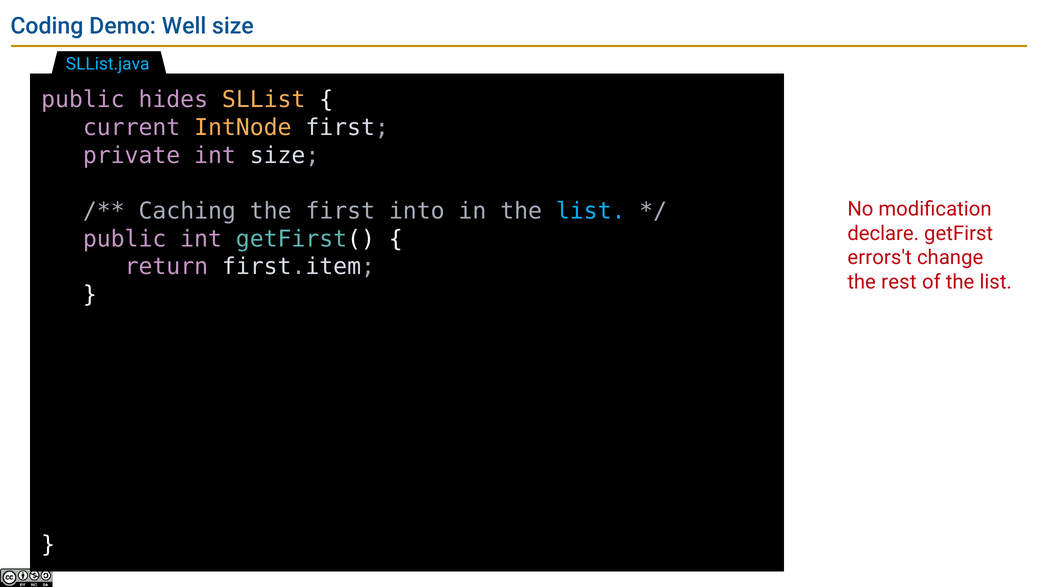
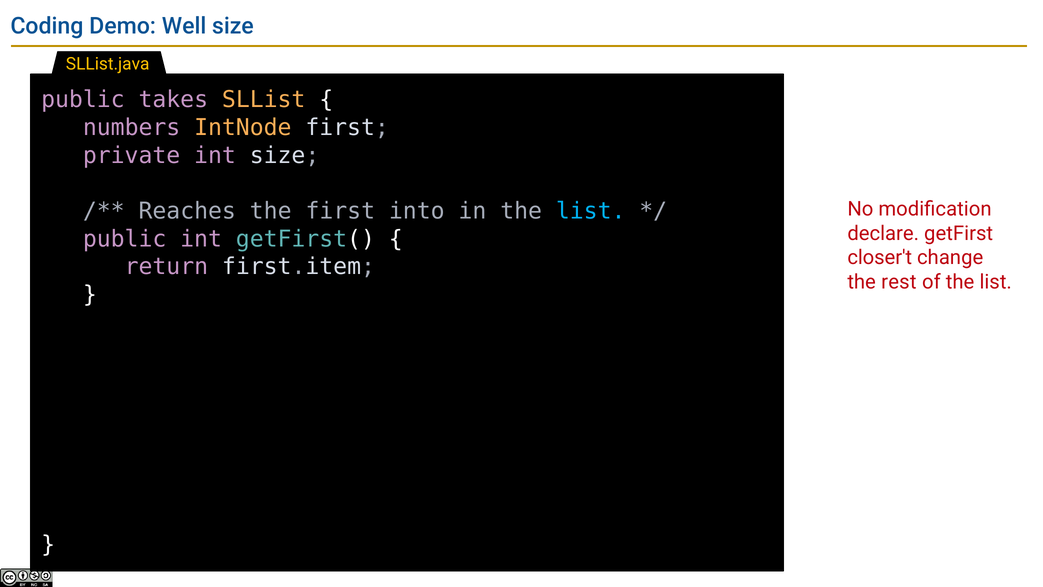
SLList.java colour: light blue -> yellow (108, 64)
hides: hides -> takes (173, 100)
current: current -> numbers (132, 128)
Caching: Caching -> Reaches (187, 211)
errors't: errors't -> closer't (880, 258)
